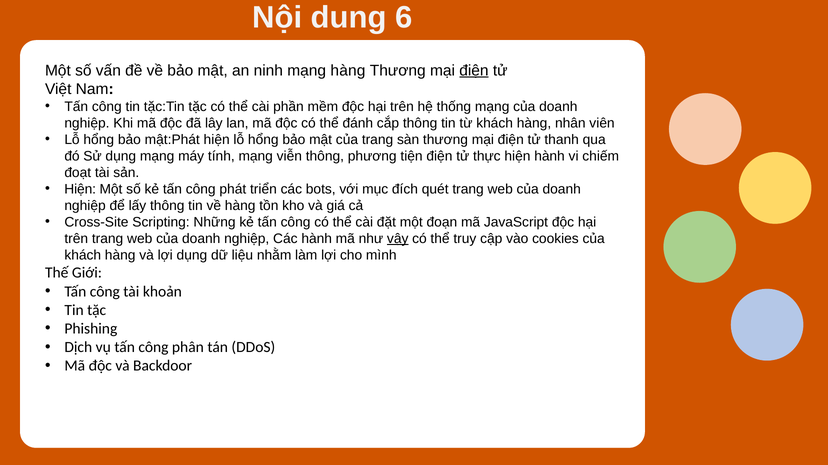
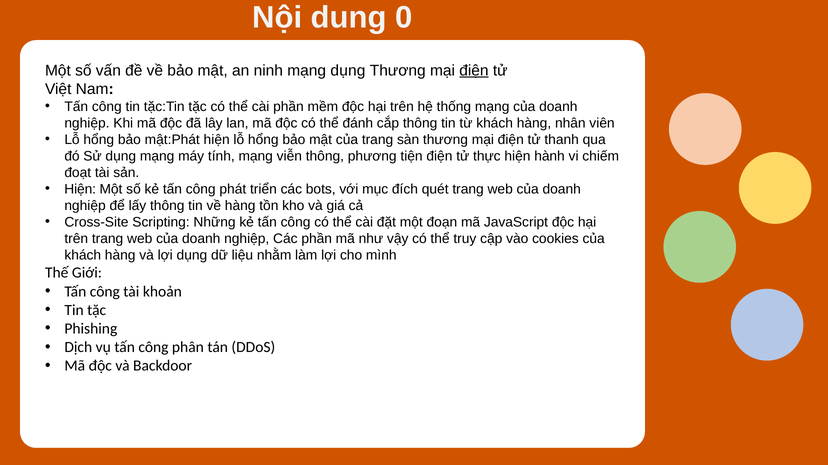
6: 6 -> 0 (404, 18)
mạng hàng: hàng -> dụng (348, 71)
Các hành: hành -> phần (317, 239)
vậy underline: present -> none (398, 239)
